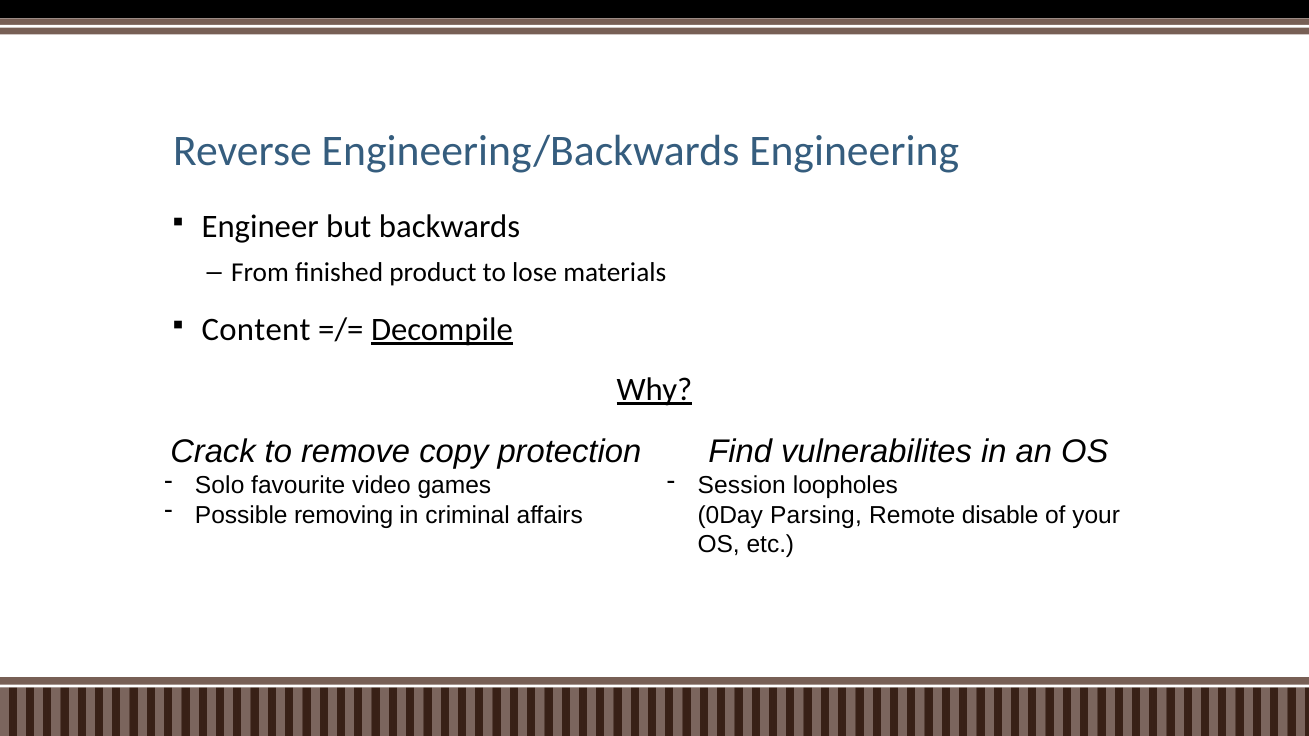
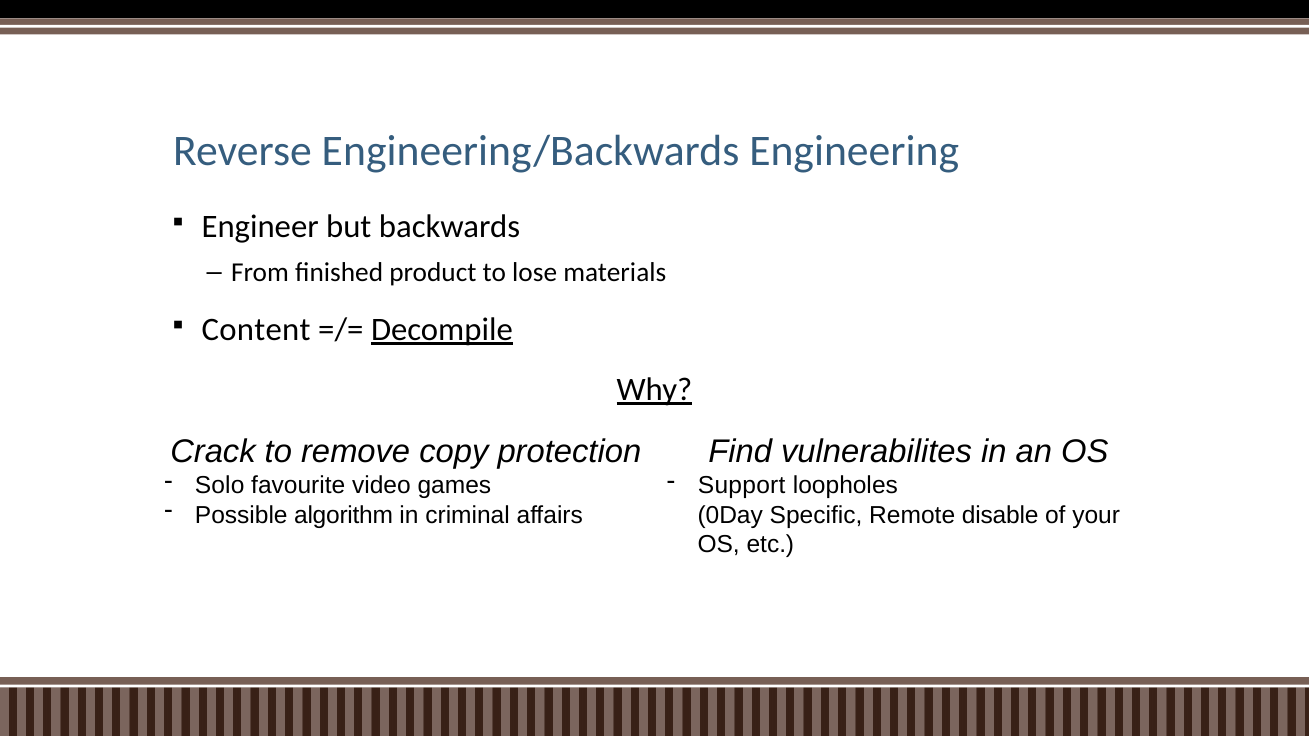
Session: Session -> Support (742, 486)
removing: removing -> algorithm (344, 515)
Parsing: Parsing -> Specific (816, 515)
